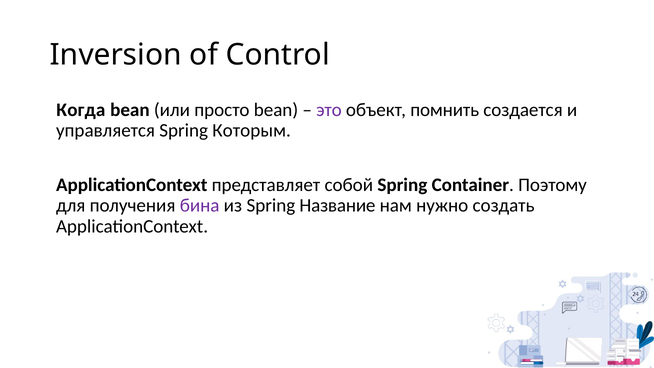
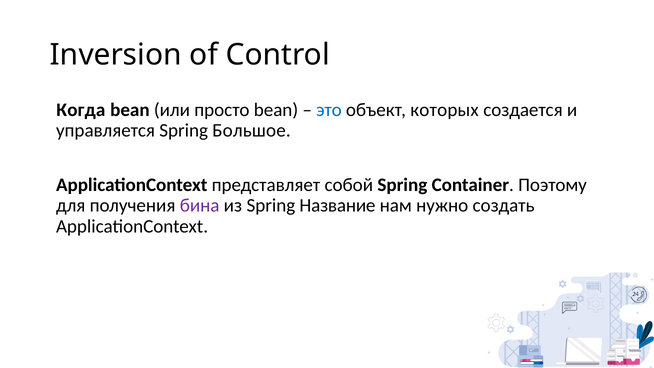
это colour: purple -> blue (329, 110)
помнить: помнить -> которых (445, 110)
Которым: Которым -> Большое (252, 130)
